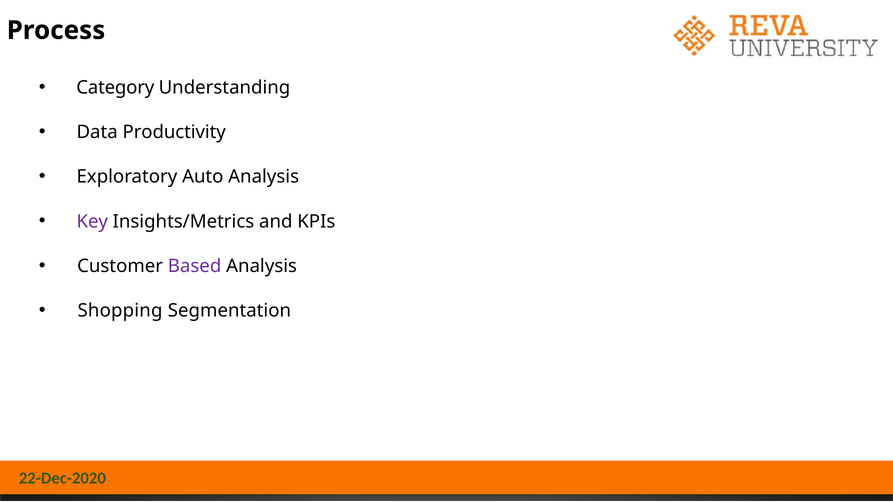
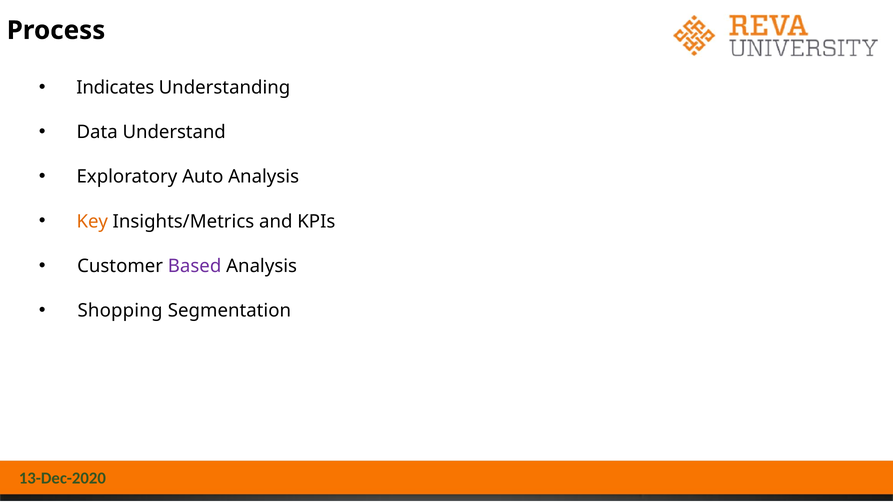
Category: Category -> Indicates (115, 88)
Productivity: Productivity -> Understand (174, 132)
Key colour: purple -> orange (92, 222)
22-Dec-2020: 22-Dec-2020 -> 13-Dec-2020 (62, 478)
